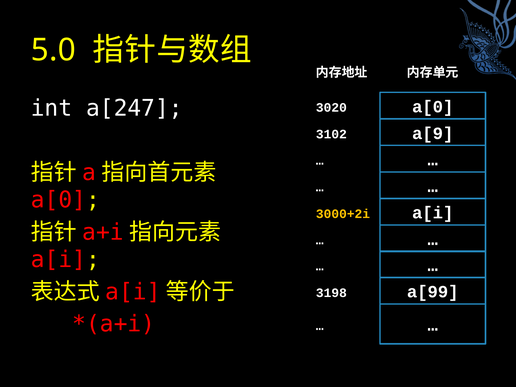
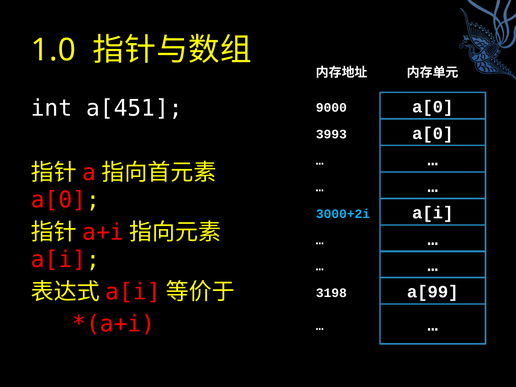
5.0: 5.0 -> 1.0 (53, 50)
a[247: a[247 -> a[451 (134, 108)
3020: 3020 -> 9000 (331, 108)
a[9: a[9 -> a[0 (433, 133)
3102: 3102 -> 3993 (331, 134)
3000+2i colour: yellow -> light blue (343, 214)
